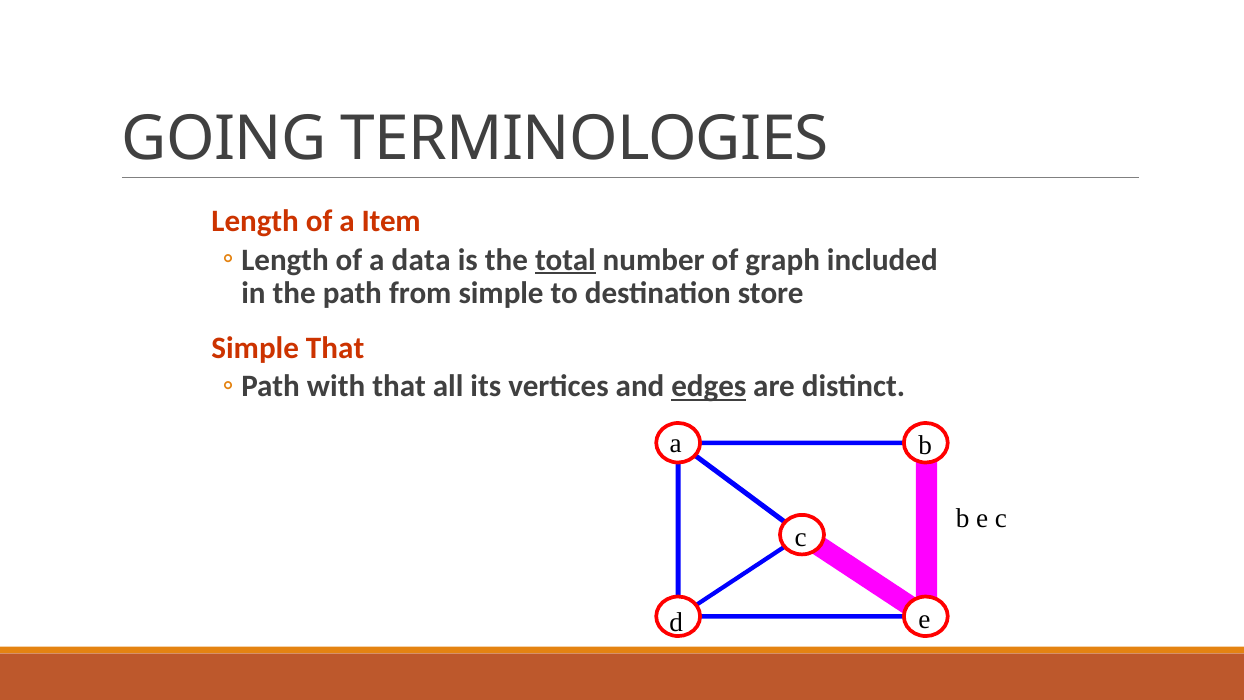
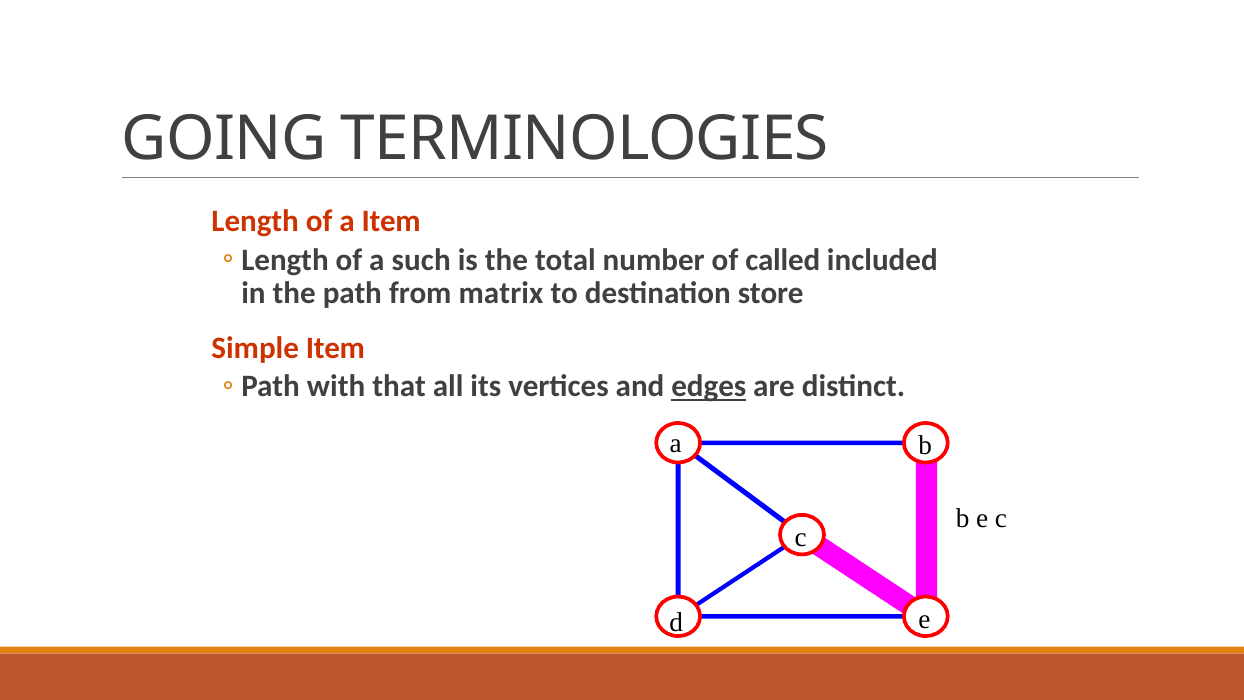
data: data -> such (421, 260)
total underline: present -> none (565, 260)
graph: graph -> called (783, 260)
from simple: simple -> matrix (501, 293)
Simple That: That -> Item (335, 348)
